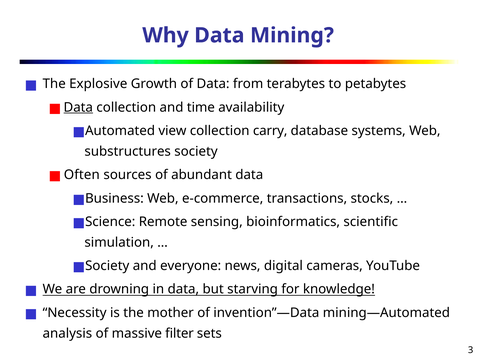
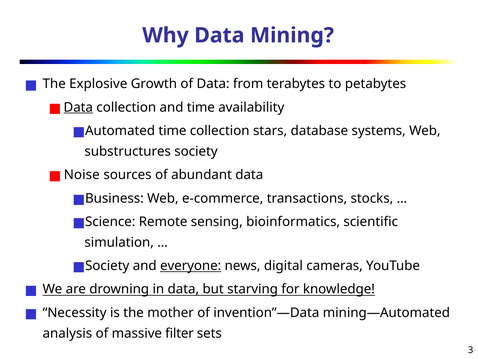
Automated view: view -> time (172, 131)
carry: carry -> stars (270, 131)
Often: Often -> Noise (82, 175)
everyone underline: none -> present (191, 265)
